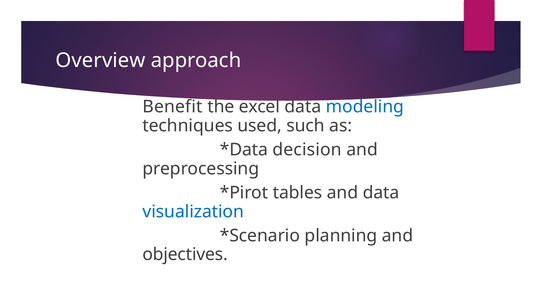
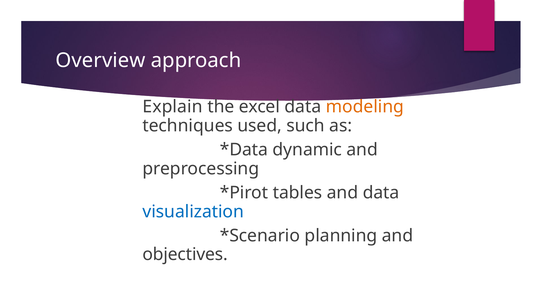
Benefit: Benefit -> Explain (173, 107)
modeling colour: blue -> orange (365, 107)
decision: decision -> dynamic (307, 150)
